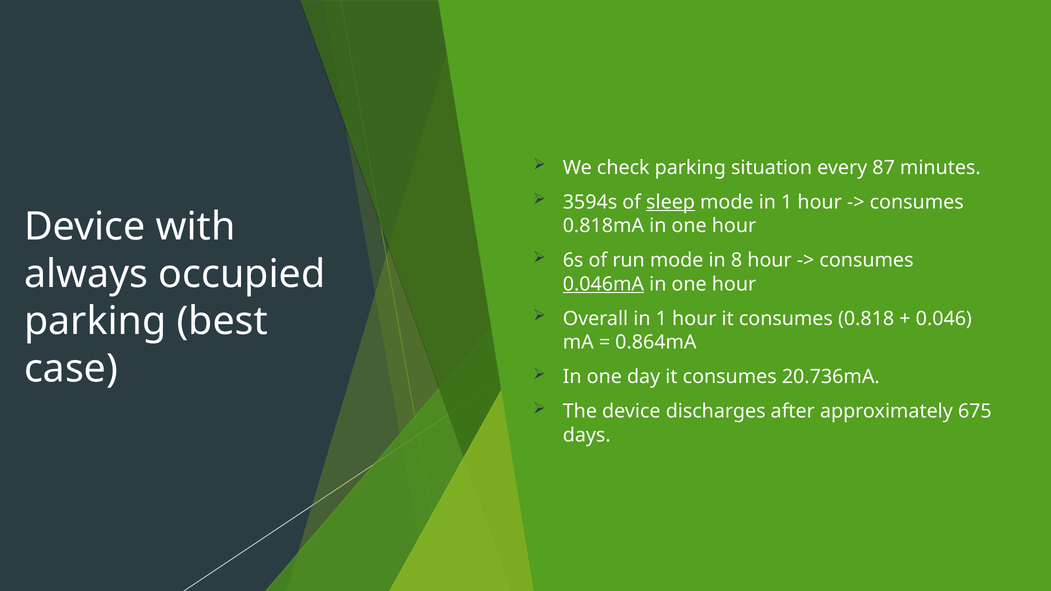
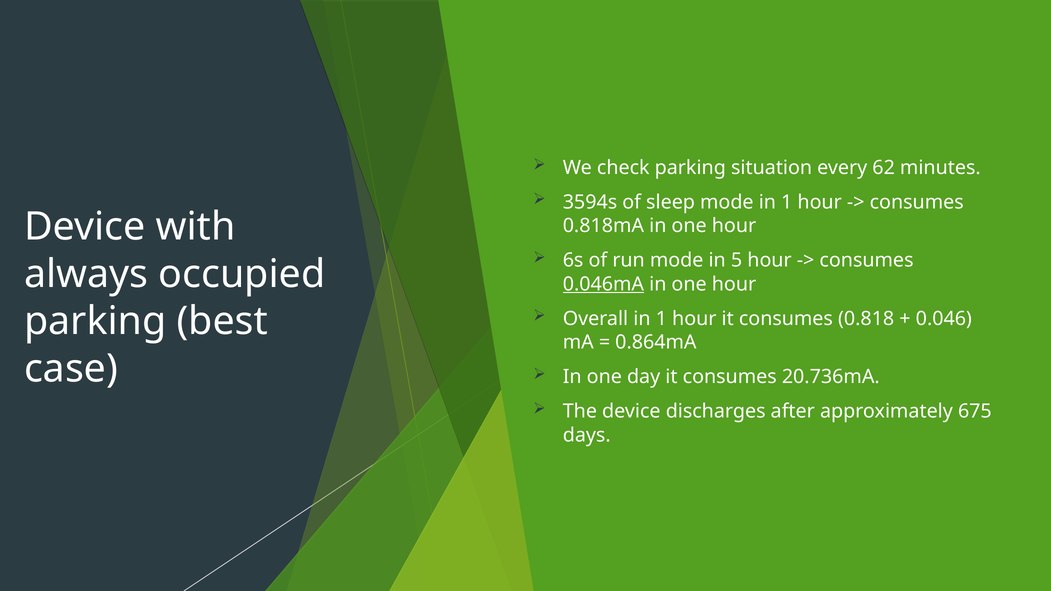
87: 87 -> 62 (884, 168)
sleep underline: present -> none (671, 202)
8: 8 -> 5 (737, 260)
